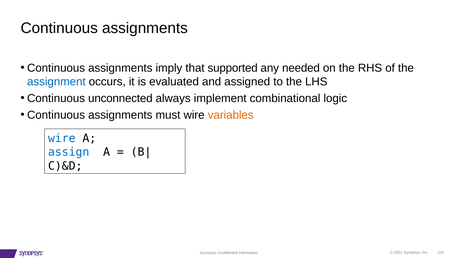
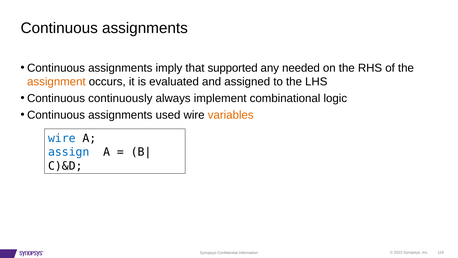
assignment colour: blue -> orange (56, 82)
unconnected: unconnected -> continuously (120, 98)
must: must -> used (168, 115)
